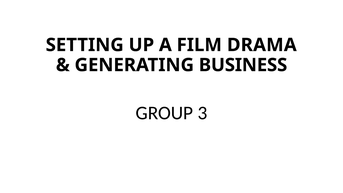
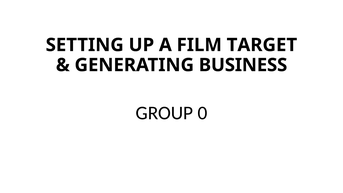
DRAMA: DRAMA -> TARGET (262, 45)
3: 3 -> 0 (202, 113)
